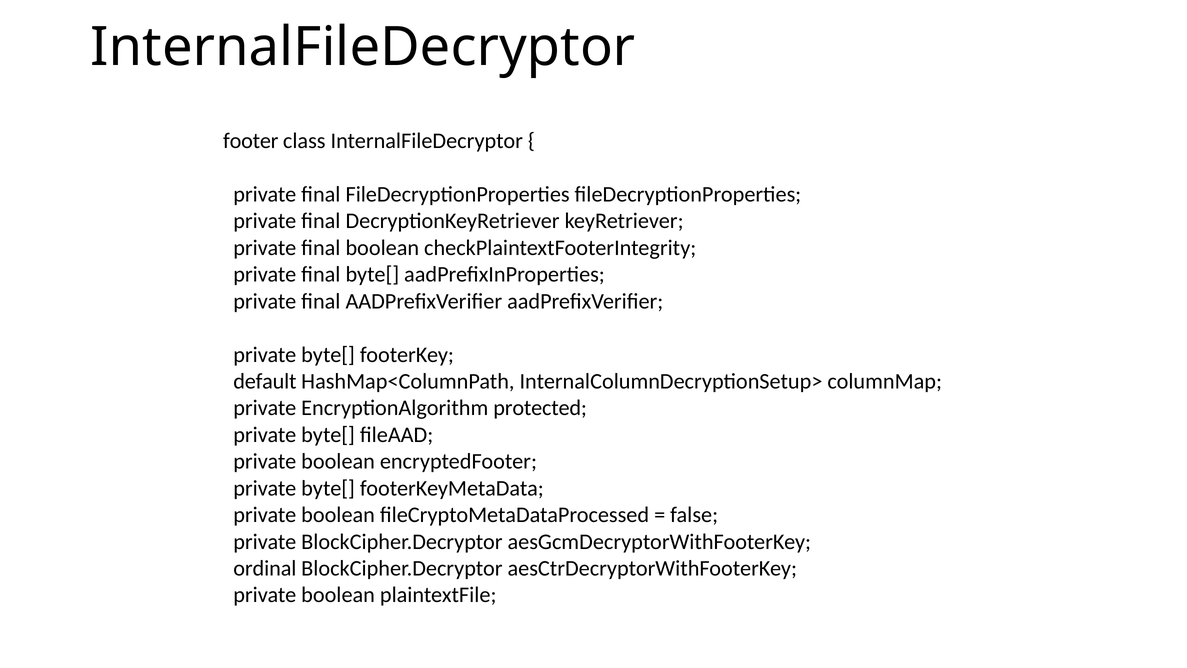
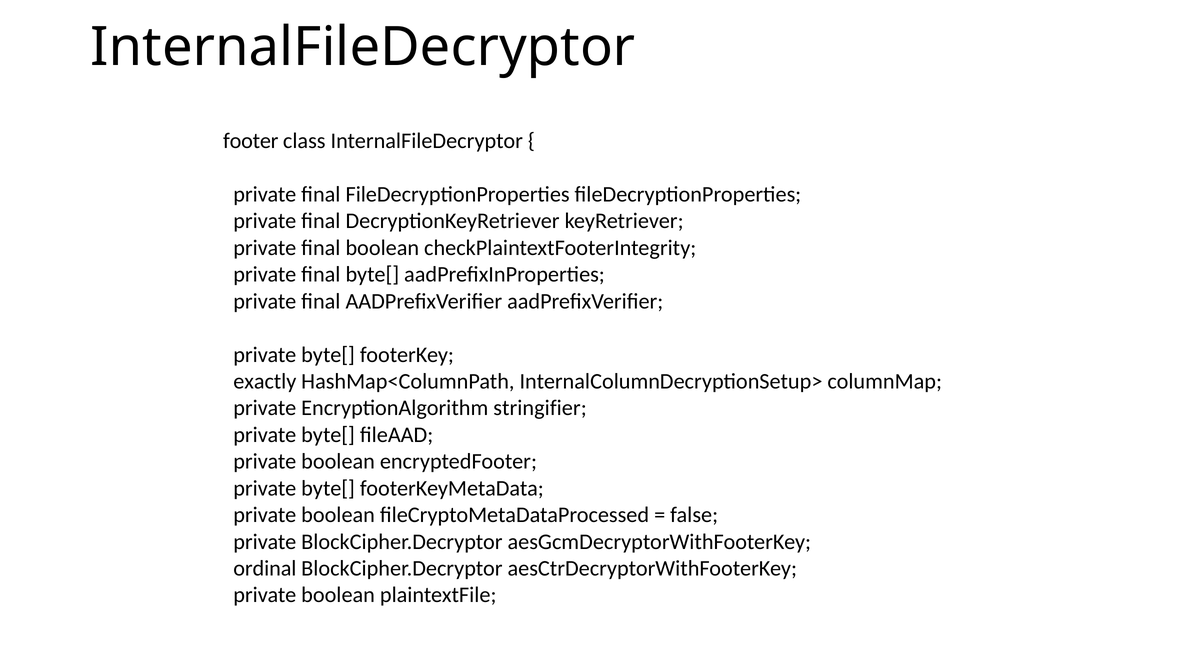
default: default -> exactly (265, 381)
protected: protected -> stringifier (540, 408)
